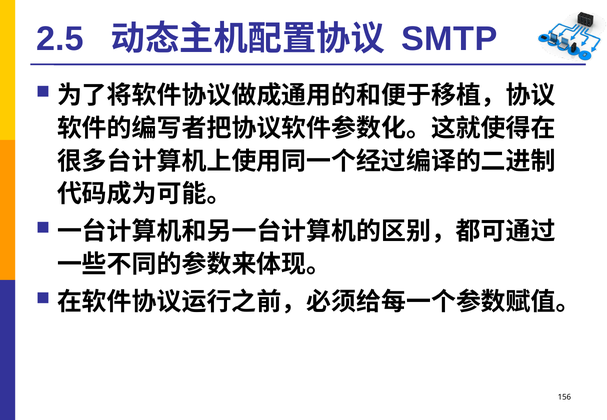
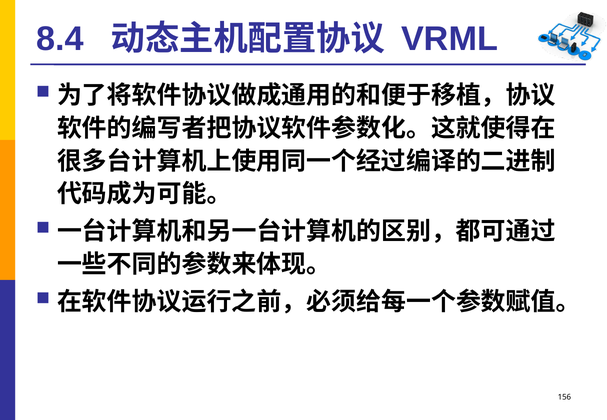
2.5: 2.5 -> 8.4 (60, 39)
SMTP: SMTP -> VRML (450, 39)
